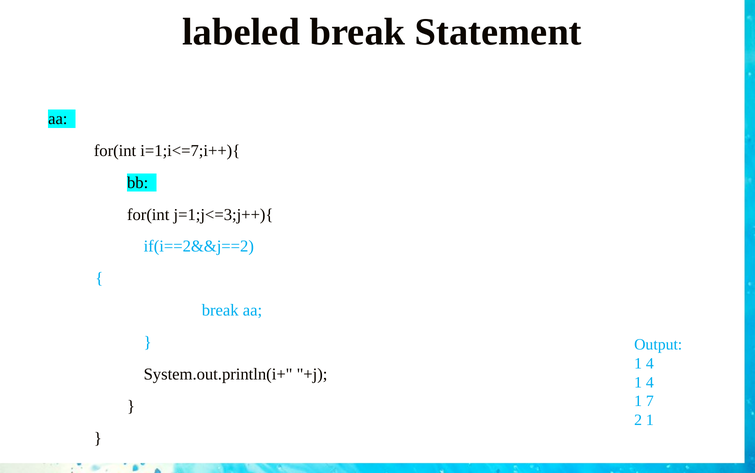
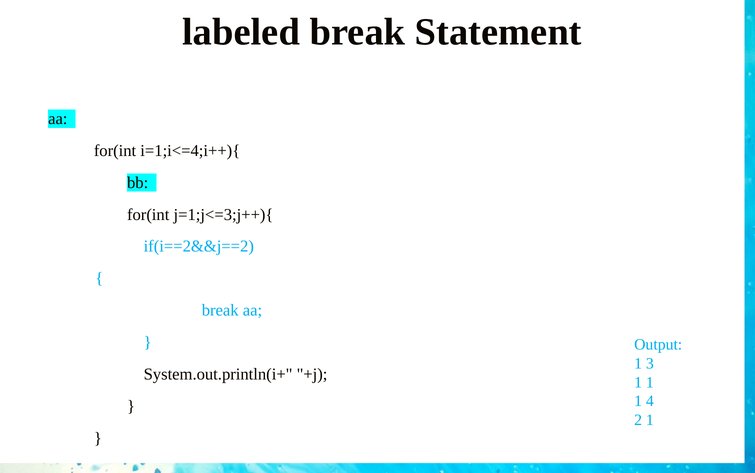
i=1;i<=7;i++){: i=1;i<=7;i++){ -> i=1;i<=4;i++){ (190, 151)
4: 4 -> 3 (650, 363)
4: 4 -> 1 (650, 382)
7: 7 -> 4 (650, 401)
